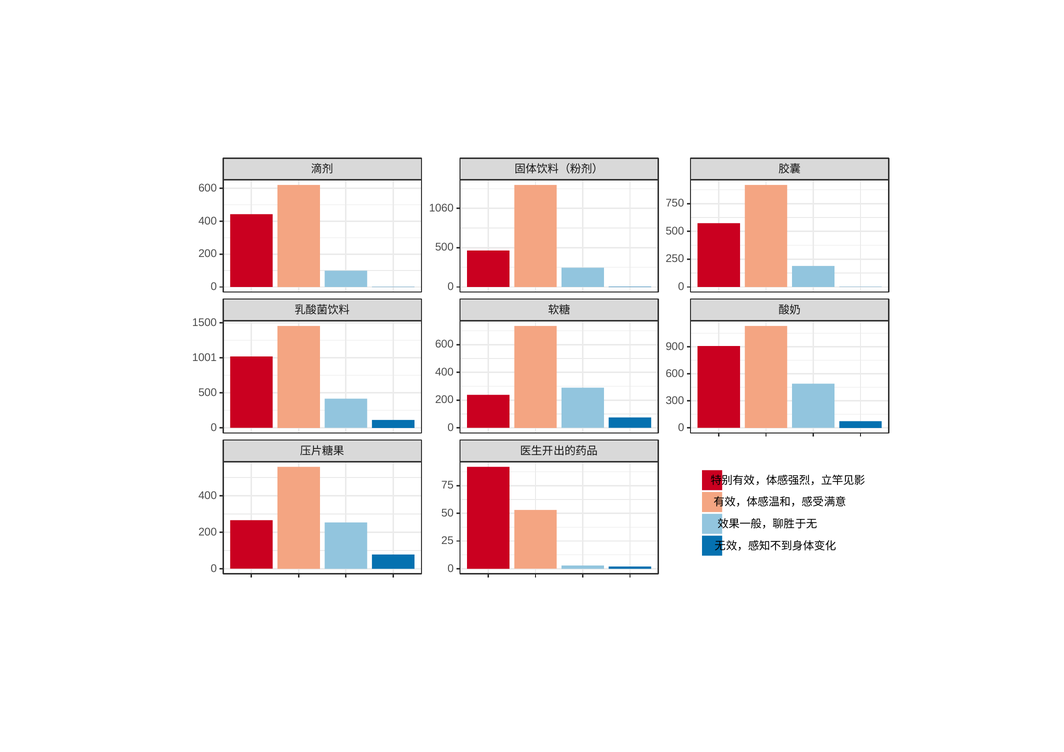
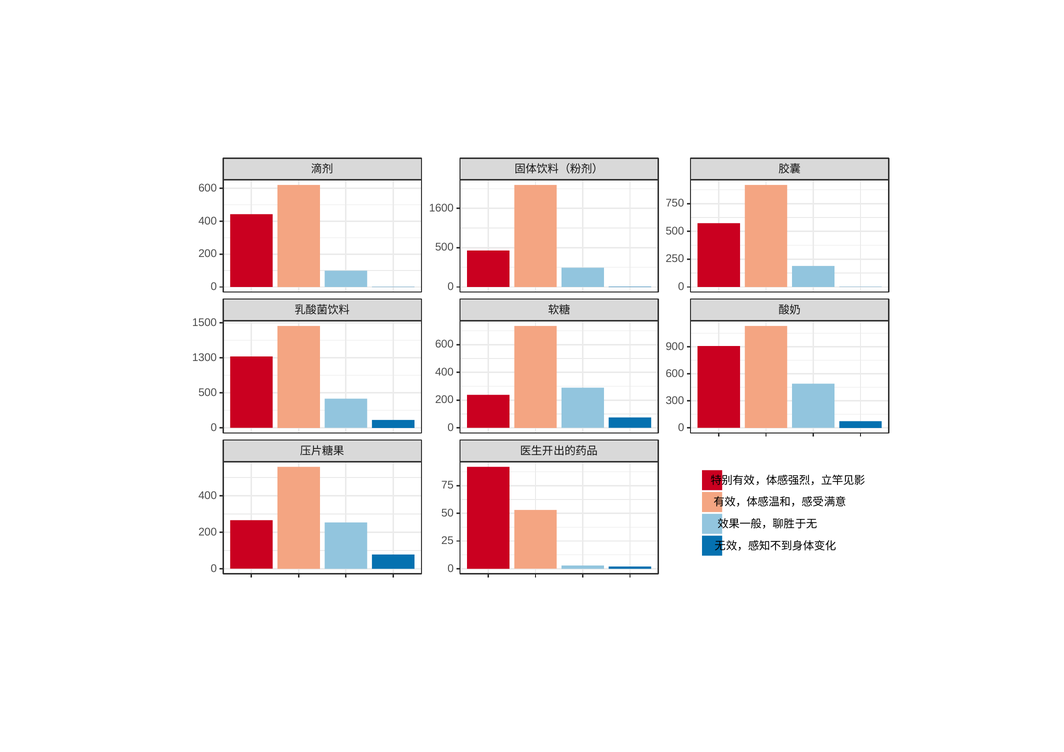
1060: 1060 -> 1600 (441, 208)
1001: 1001 -> 1300 (204, 358)
